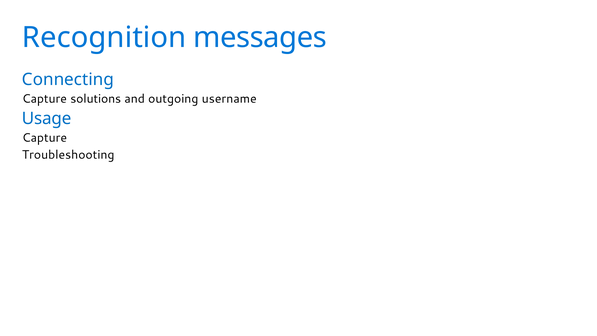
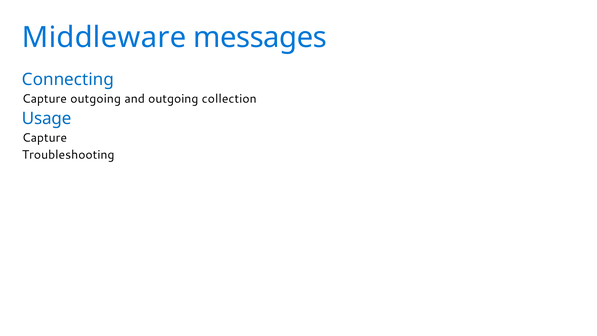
Recognition: Recognition -> Middleware (104, 38)
Capture solutions: solutions -> outgoing (96, 99)
username: username -> collection (229, 99)
